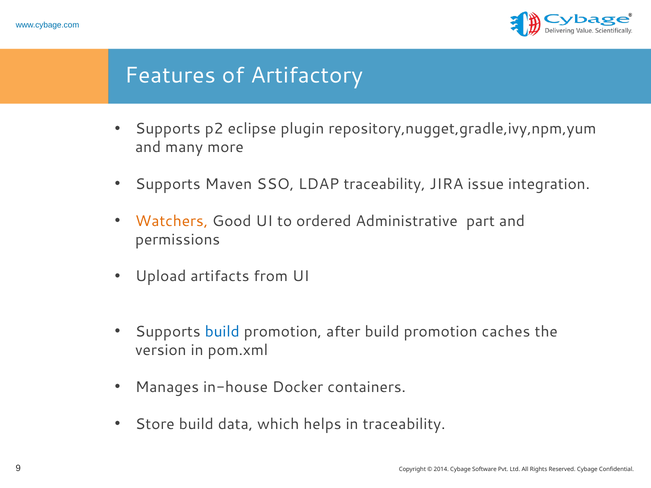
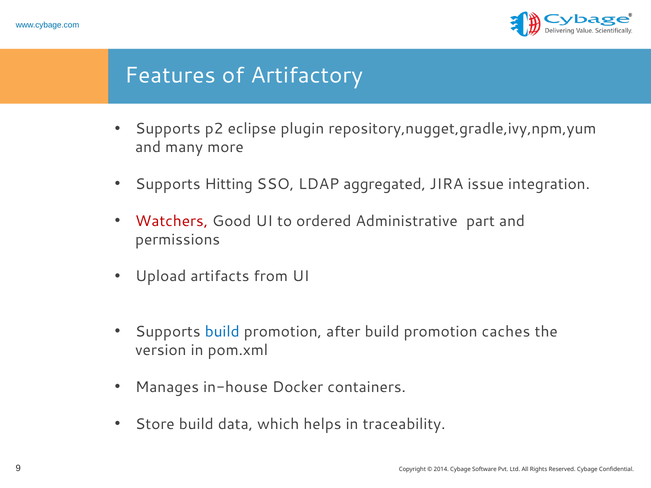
Maven: Maven -> Hitting (229, 184)
LDAP traceability: traceability -> aggregated (385, 184)
Watchers colour: orange -> red (172, 221)
